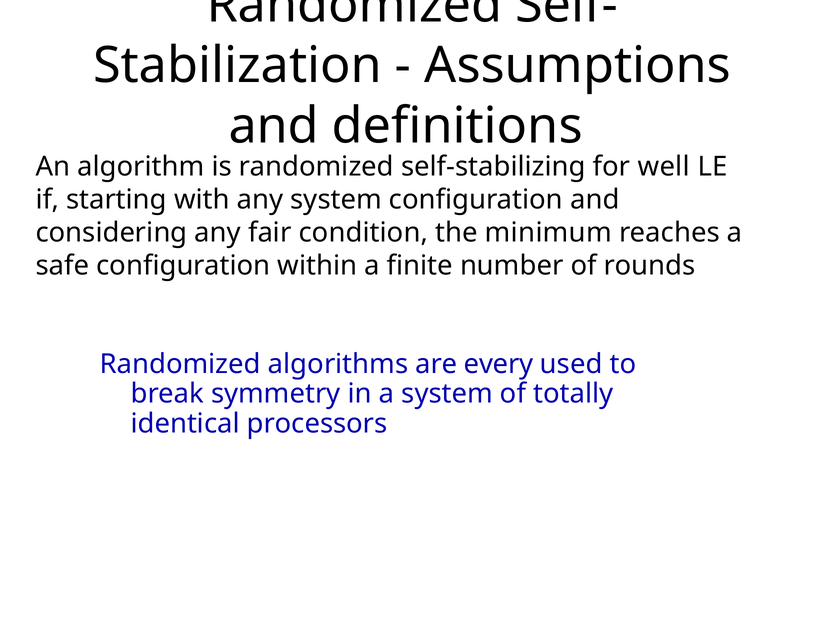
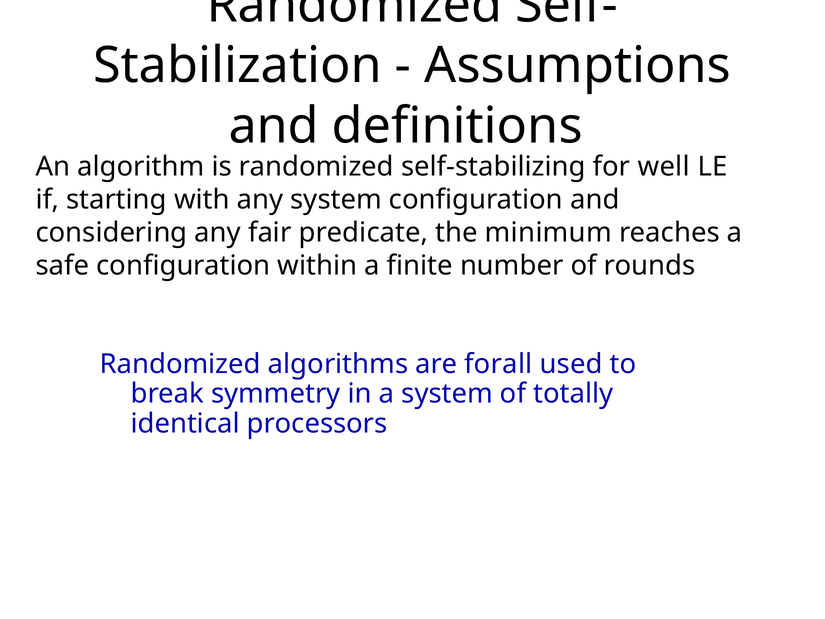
condition: condition -> predicate (363, 232)
every: every -> forall (498, 364)
